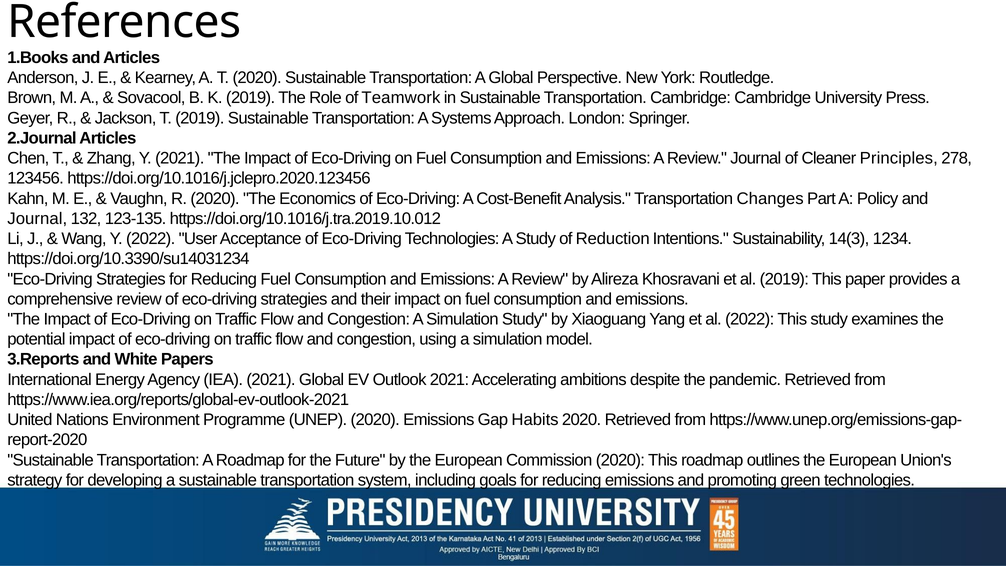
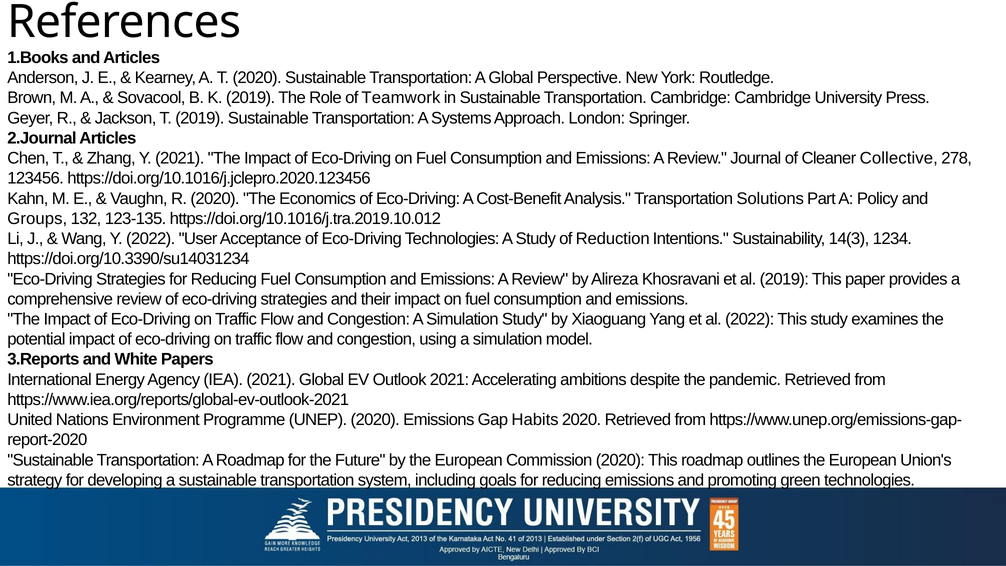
Principles: Principles -> Collective (899, 158)
Changes: Changes -> Solutions (770, 198)
Journal: Journal -> Groups (37, 219)
